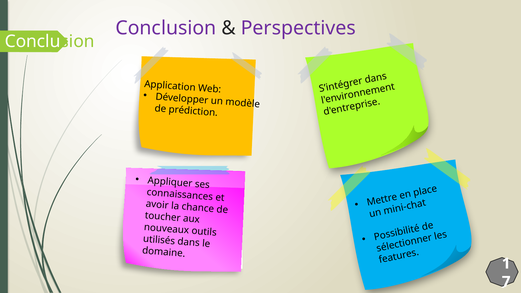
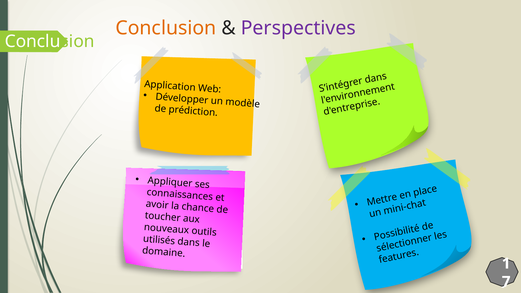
Conclusion colour: purple -> orange (166, 28)
